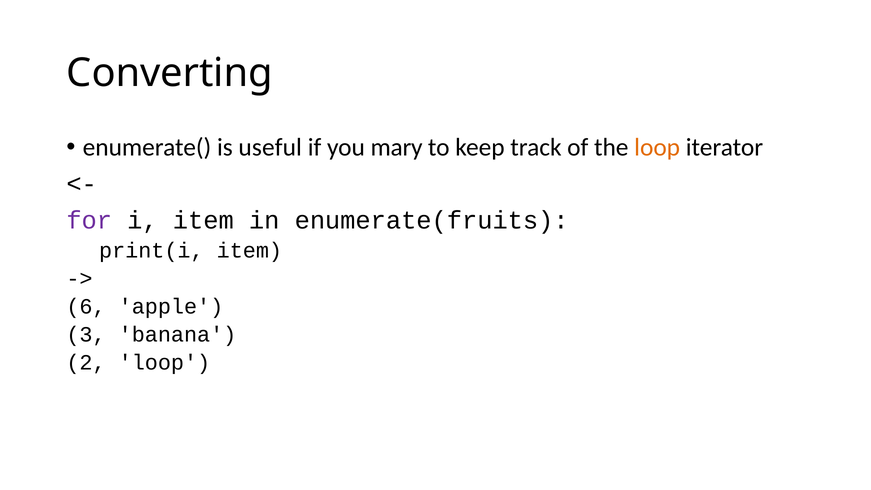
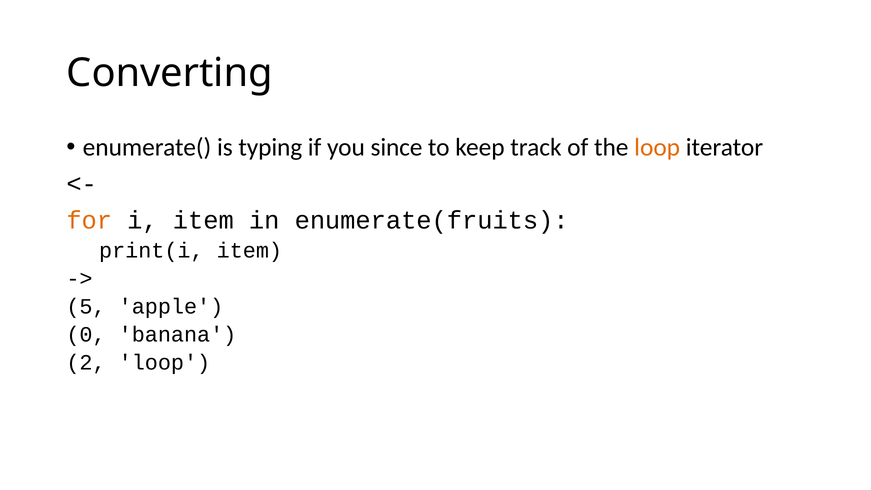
useful: useful -> typing (270, 147)
mary: mary -> since (397, 147)
for colour: purple -> orange (89, 220)
6: 6 -> 5 (86, 306)
3: 3 -> 0 (86, 334)
